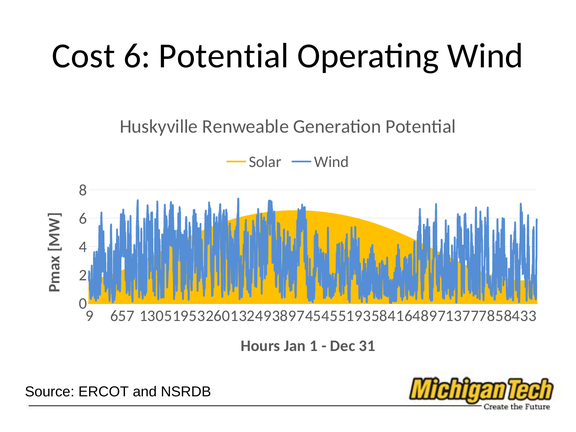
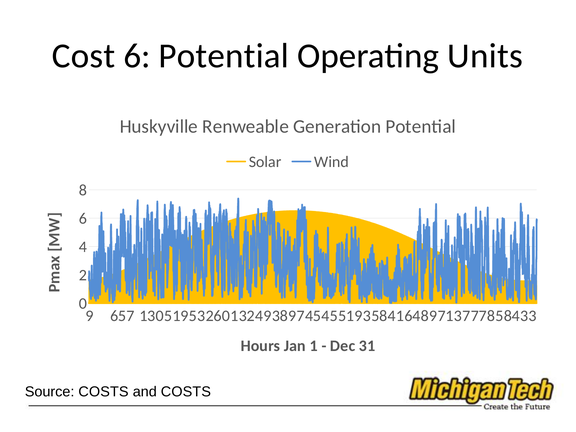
Operating Wind: Wind -> Units (485, 56)
Source ERCOT: ERCOT -> COSTS (103, 392)
and NSRDB: NSRDB -> COSTS (186, 392)
